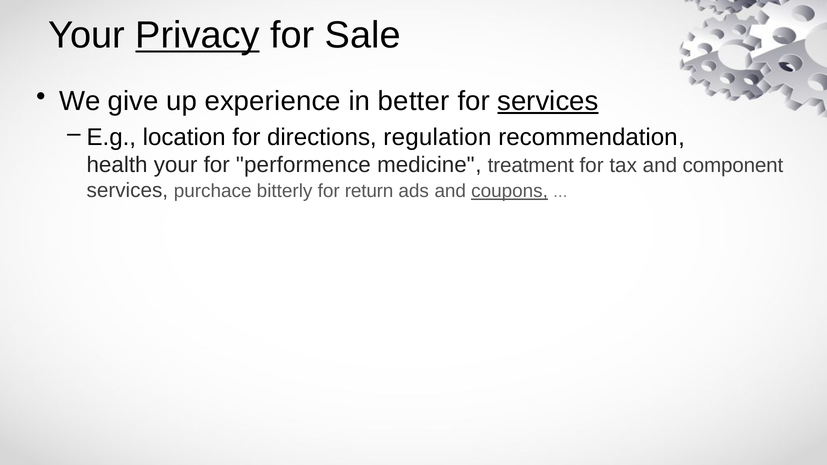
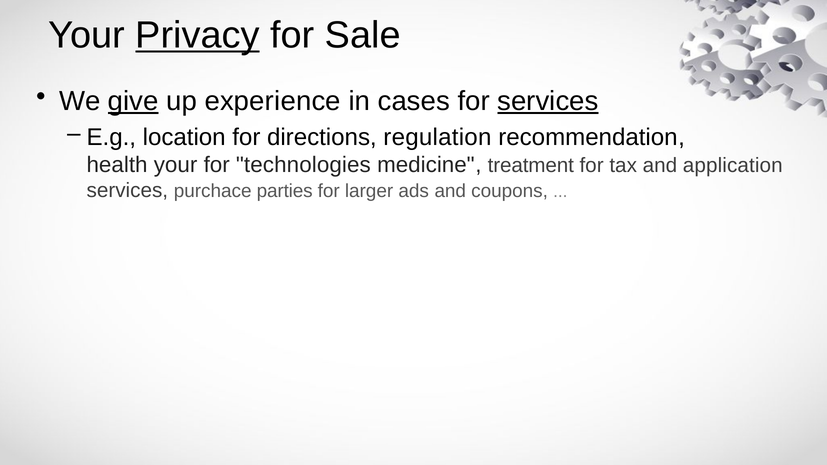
give underline: none -> present (133, 101)
better: better -> cases (414, 101)
performence: performence -> technologies (303, 165)
component: component -> application (733, 166)
bitterly: bitterly -> parties (285, 191)
return: return -> larger (369, 191)
coupons underline: present -> none (510, 191)
